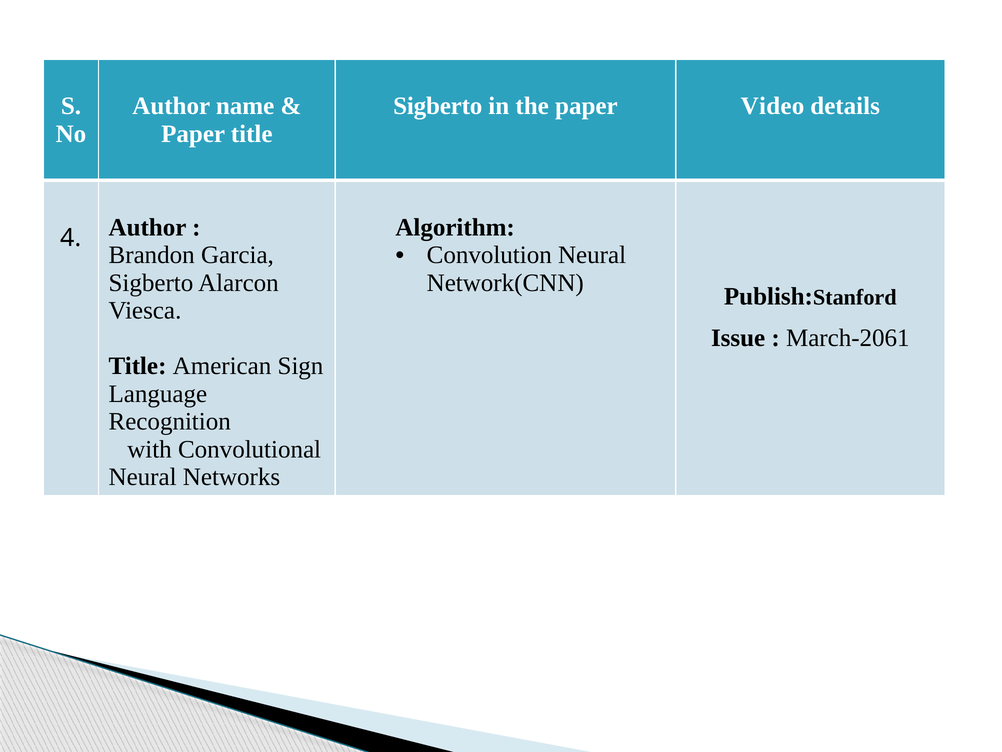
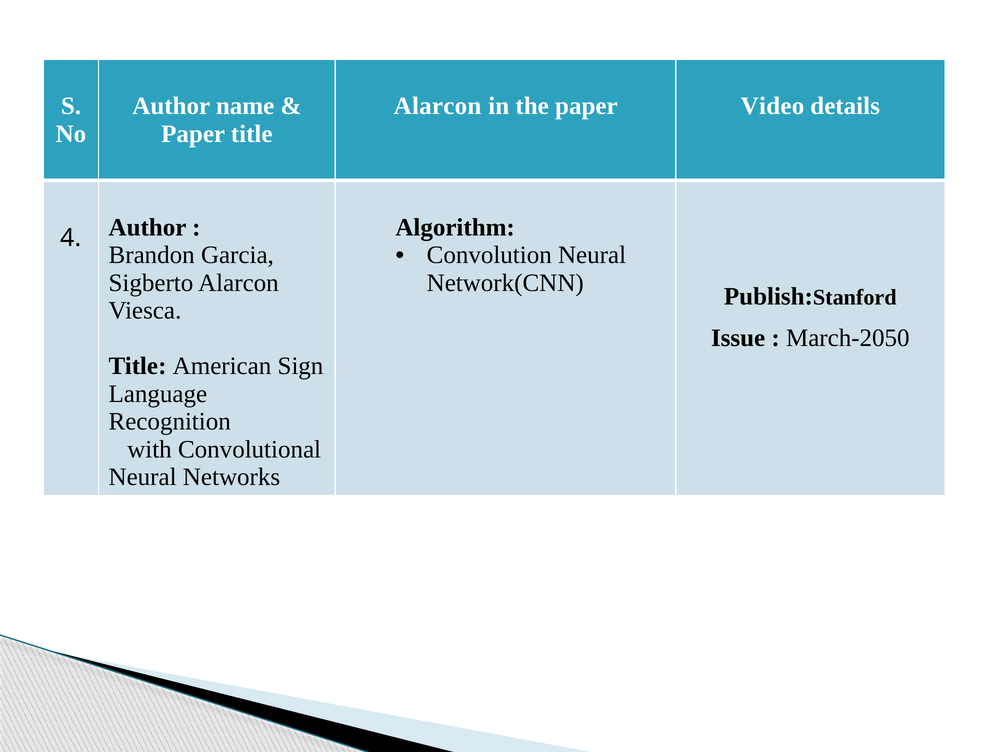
Sigberto: Sigberto -> Alarcon (438, 106)
March-2061: March-2061 -> March-2050 (848, 338)
